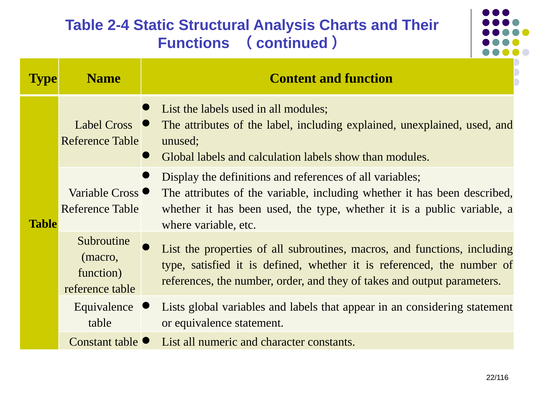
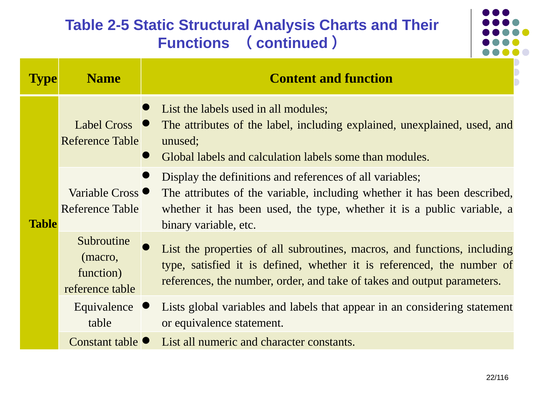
2-4: 2-4 -> 2-5 (118, 25)
show: show -> some (347, 157)
where: where -> binary (177, 225)
they: they -> take (338, 281)
